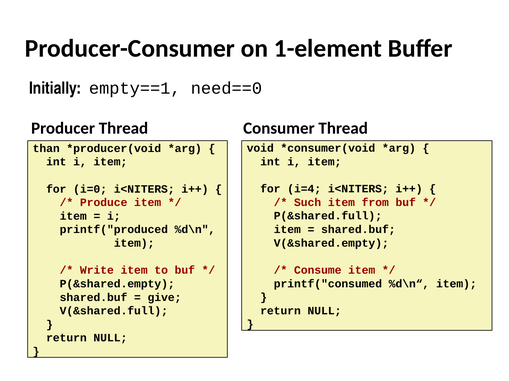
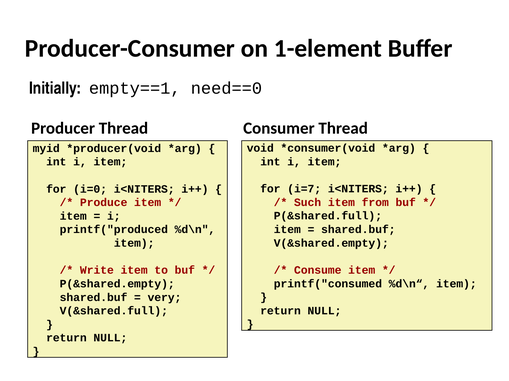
than: than -> myid (46, 149)
i=4: i=4 -> i=7 (304, 189)
give: give -> very (165, 298)
